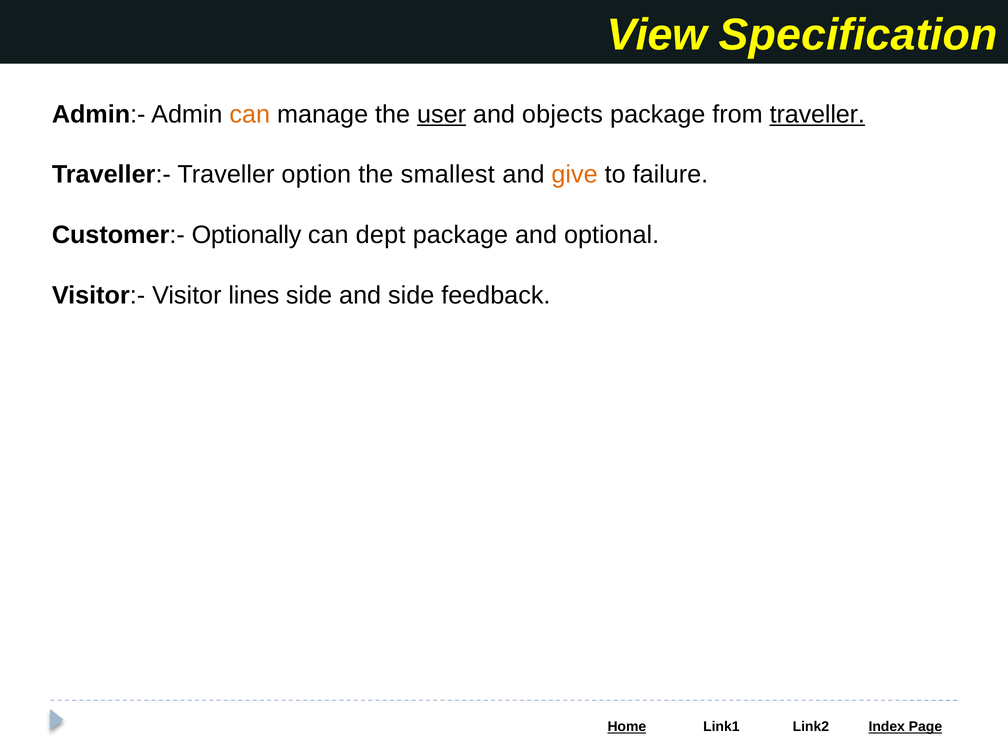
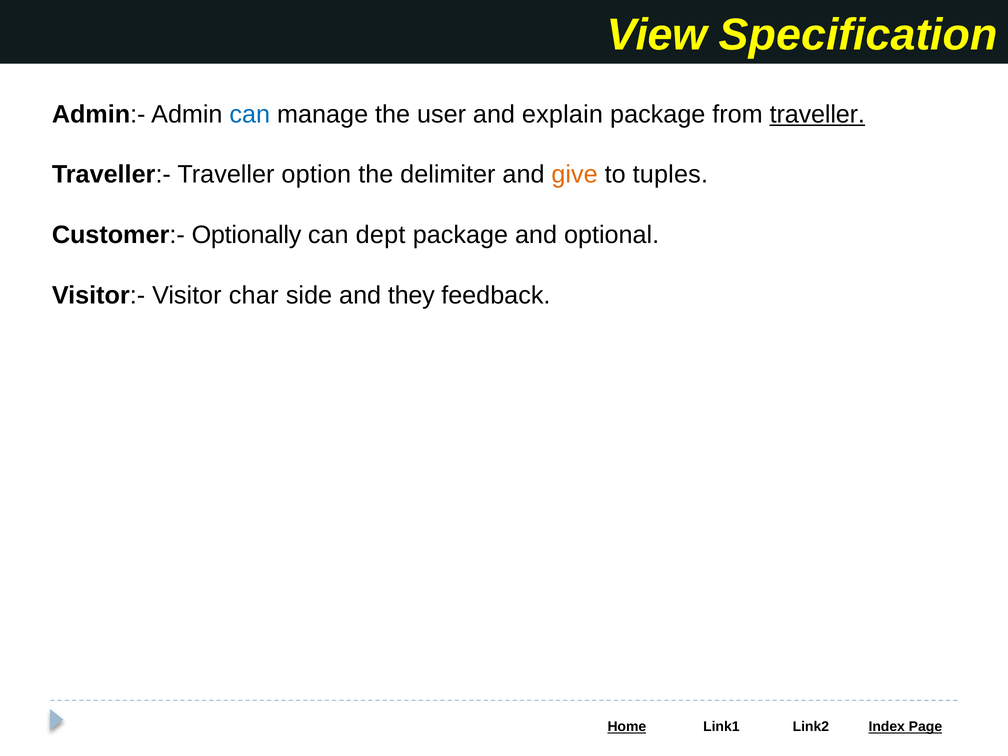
can colour: orange -> blue (250, 114)
user underline: present -> none (442, 114)
objects: objects -> explain (562, 114)
smallest: smallest -> delimiter (448, 175)
failure: failure -> tuples (670, 175)
lines: lines -> char (254, 296)
and side: side -> they (411, 296)
